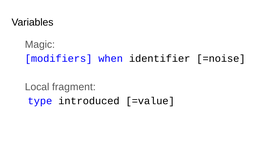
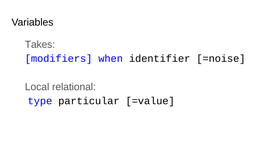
Magic: Magic -> Takes (40, 44)
fragment: fragment -> relational (74, 87)
introduced: introduced -> particular (89, 101)
